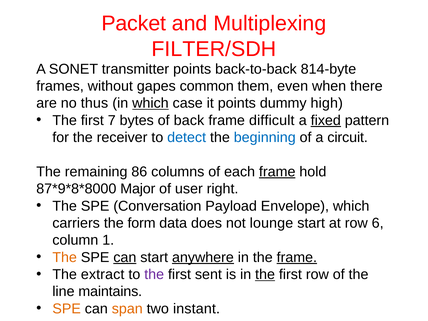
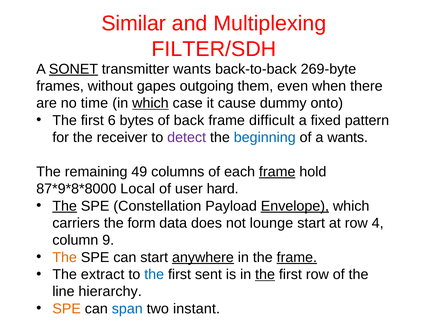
Packet: Packet -> Similar (134, 24)
SONET underline: none -> present (73, 69)
transmitter points: points -> wants (192, 69)
814-byte: 814-byte -> 269-byte (328, 69)
common: common -> outgoing (207, 86)
thus: thus -> time (94, 103)
it points: points -> cause (237, 103)
high: high -> onto (327, 103)
7: 7 -> 6 (112, 120)
fixed underline: present -> none (326, 120)
detect colour: blue -> purple (187, 138)
a circuit: circuit -> wants (348, 138)
86: 86 -> 49 (139, 172)
Major: Major -> Local (138, 189)
right: right -> hard (223, 189)
The underline: none -> present (65, 206)
Conversation: Conversation -> Constellation (157, 206)
Envelope underline: none -> present (295, 206)
6: 6 -> 4 (378, 223)
1: 1 -> 9 (108, 240)
can underline: present -> none (125, 257)
the colour: purple -> blue (154, 274)
maintains: maintains -> hierarchy (110, 292)
span colour: orange -> blue (127, 309)
